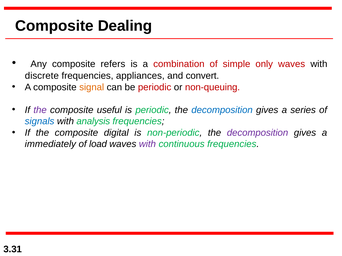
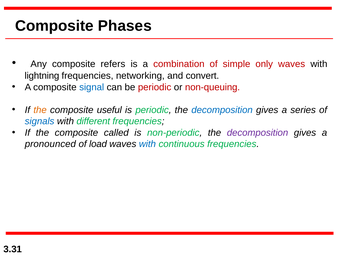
Dealing: Dealing -> Phases (125, 26)
discrete: discrete -> lightning (42, 76)
appliances: appliances -> networking (140, 76)
signal colour: orange -> blue (92, 87)
the colour: purple -> orange (40, 110)
analysis: analysis -> different (93, 122)
digital: digital -> called (116, 133)
immediately: immediately -> pronounced (50, 144)
with colour: purple -> blue (147, 144)
